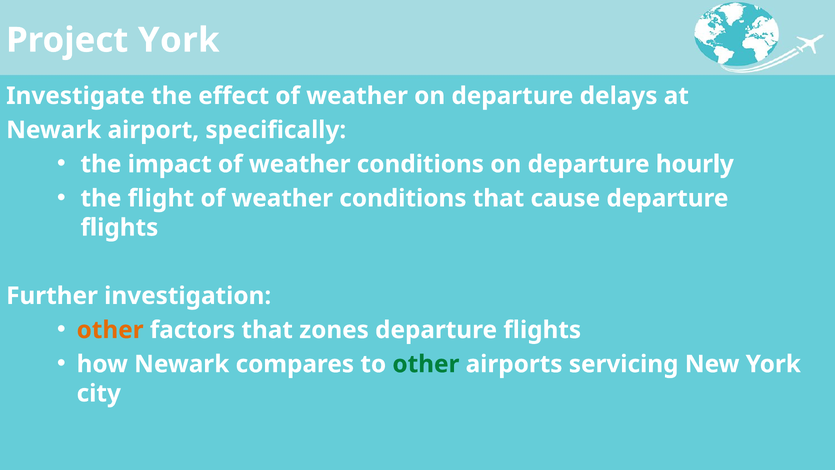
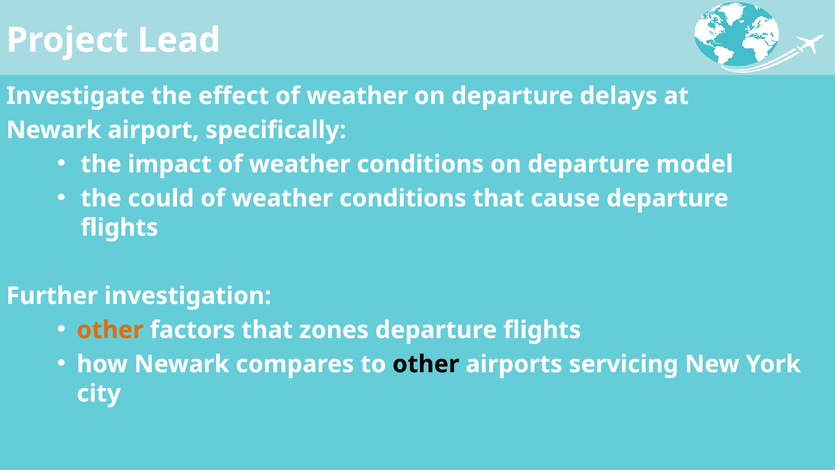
Project York: York -> Lead (179, 40)
hourly: hourly -> model (695, 164)
flight: flight -> could (161, 198)
other colour: green -> black (426, 364)
